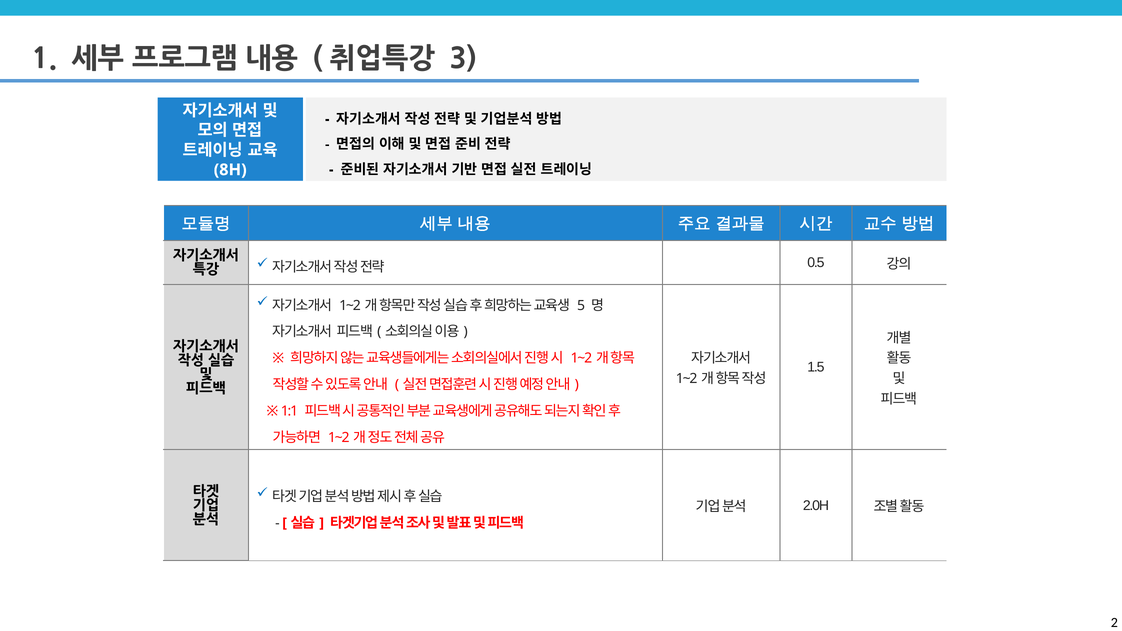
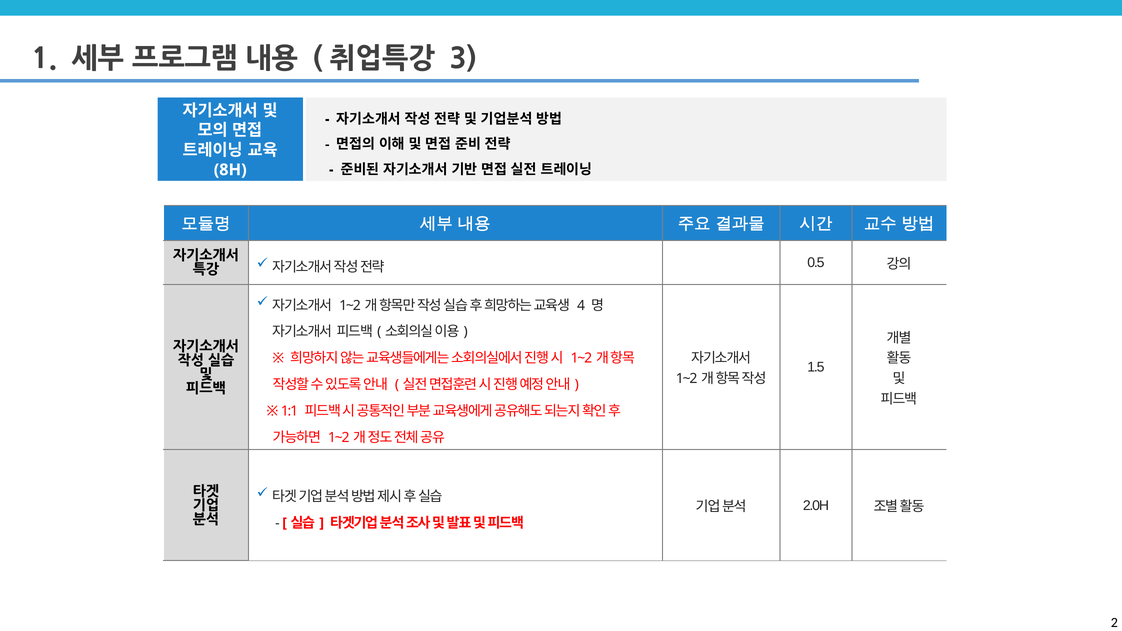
5: 5 -> 4 (581, 305)
